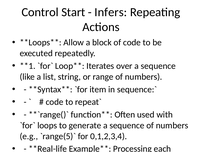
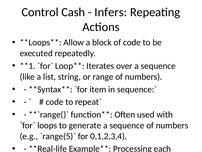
Start: Start -> Cash (73, 12)
